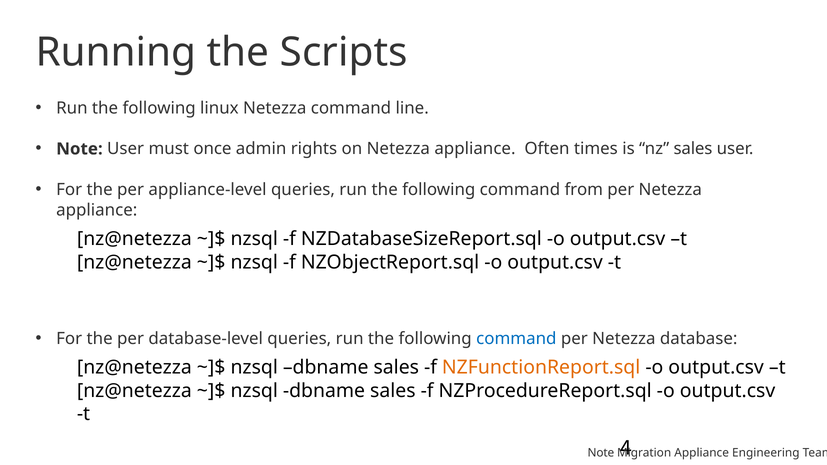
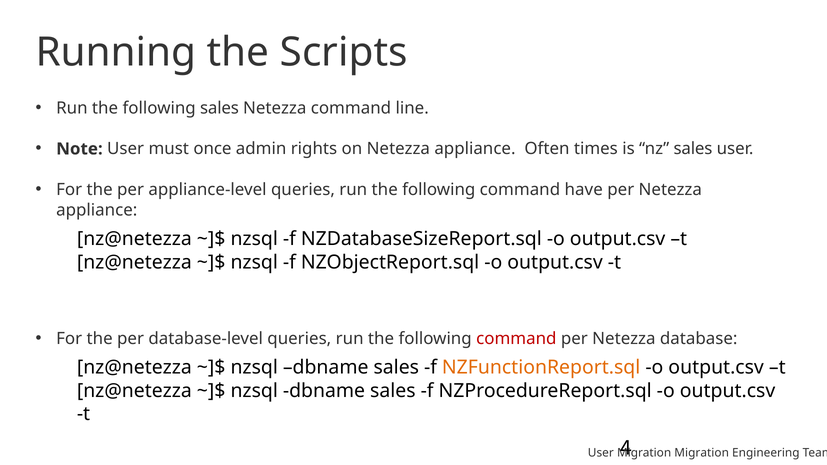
following linux: linux -> sales (219, 108)
from: from -> have (584, 190)
command colour: blue -> red (516, 339)
Note: Note -> User (601, 453)
Appliance: Appliance -> Migration (702, 453)
